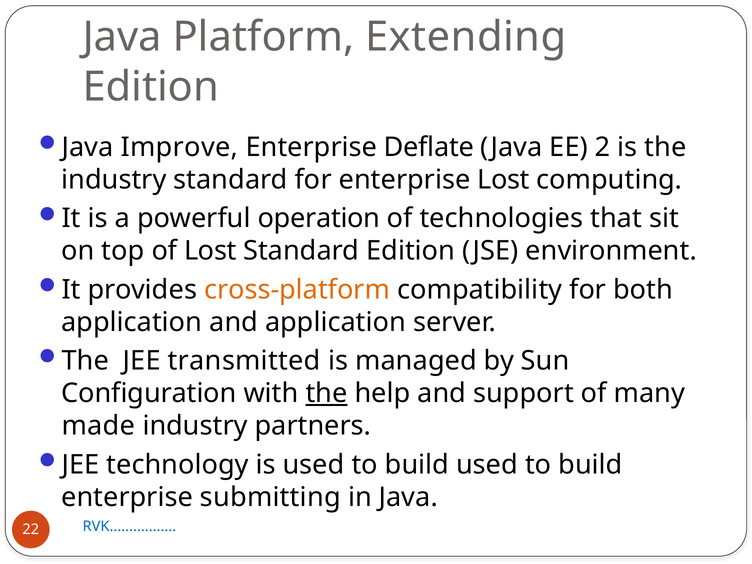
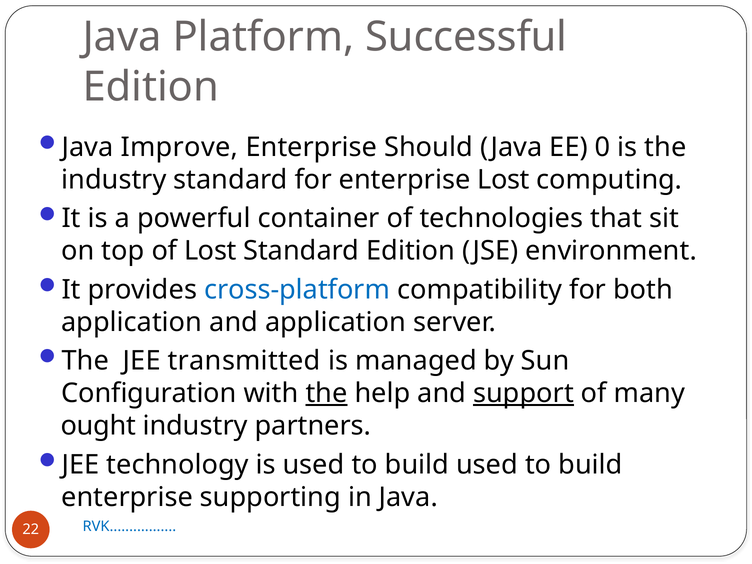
Extending: Extending -> Successful (466, 37)
Deflate: Deflate -> Should (429, 147)
2: 2 -> 0 (603, 147)
operation: operation -> container (319, 218)
cross-platform colour: orange -> blue (297, 290)
support underline: none -> present (523, 393)
made: made -> ought (98, 426)
submitting: submitting -> supporting (270, 497)
